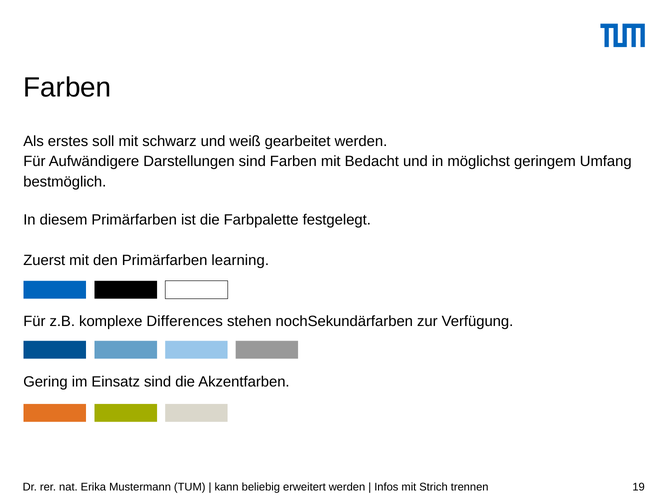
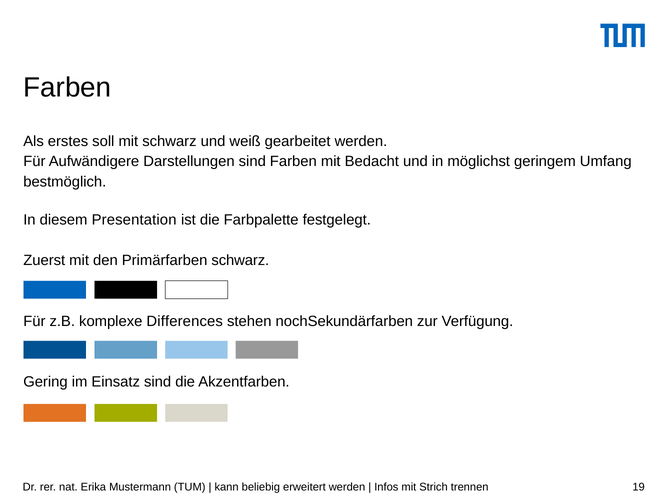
diesem Primärfarben: Primärfarben -> Presentation (134, 220)
Primärfarben learning: learning -> schwarz (240, 260)
